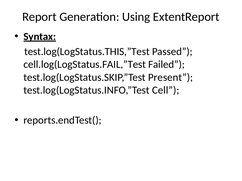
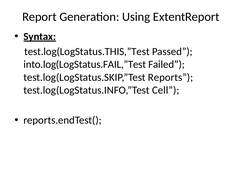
cell.log(LogStatus.FAIL,”Test: cell.log(LogStatus.FAIL,”Test -> into.log(LogStatus.FAIL,”Test (85, 65)
Present: Present -> Reports (171, 78)
